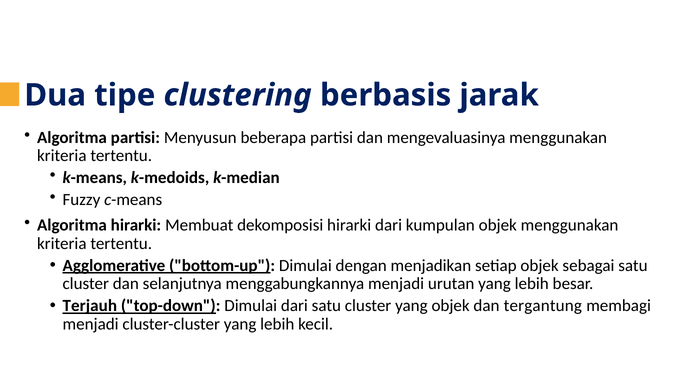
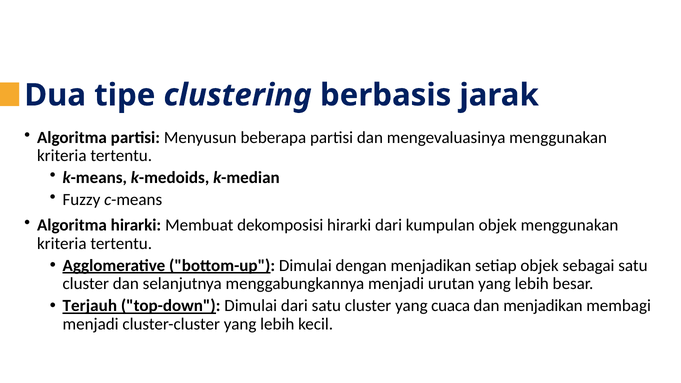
yang objek: objek -> cuaca (451, 306)
dan tergantung: tergantung -> menjadikan (543, 306)
